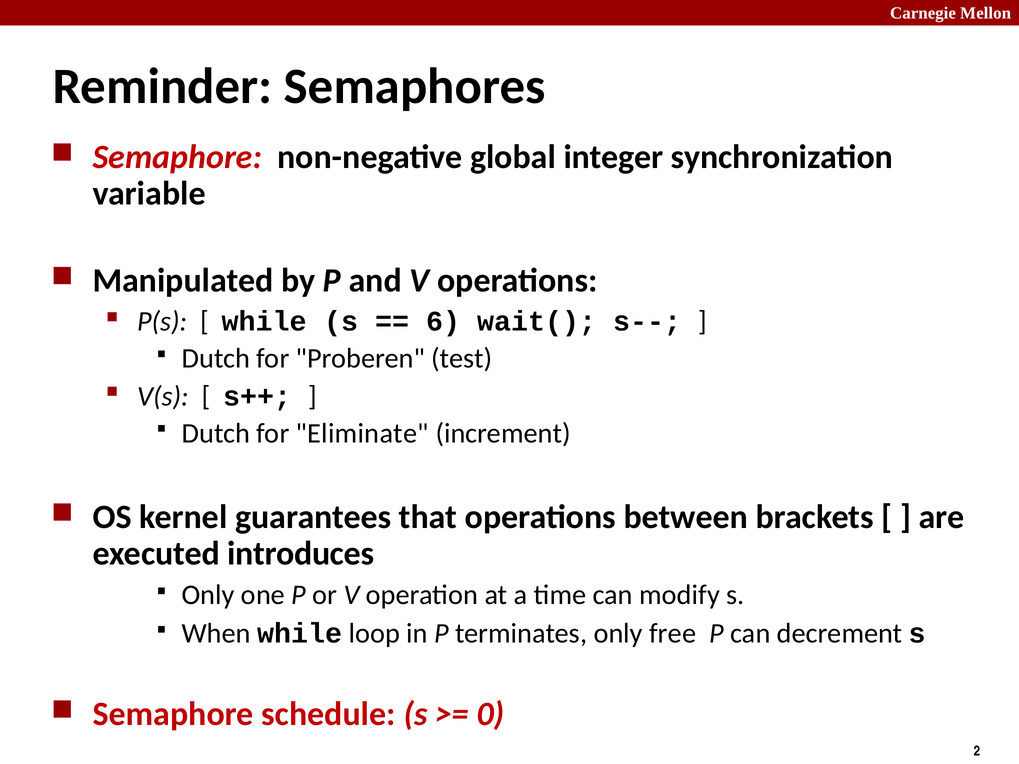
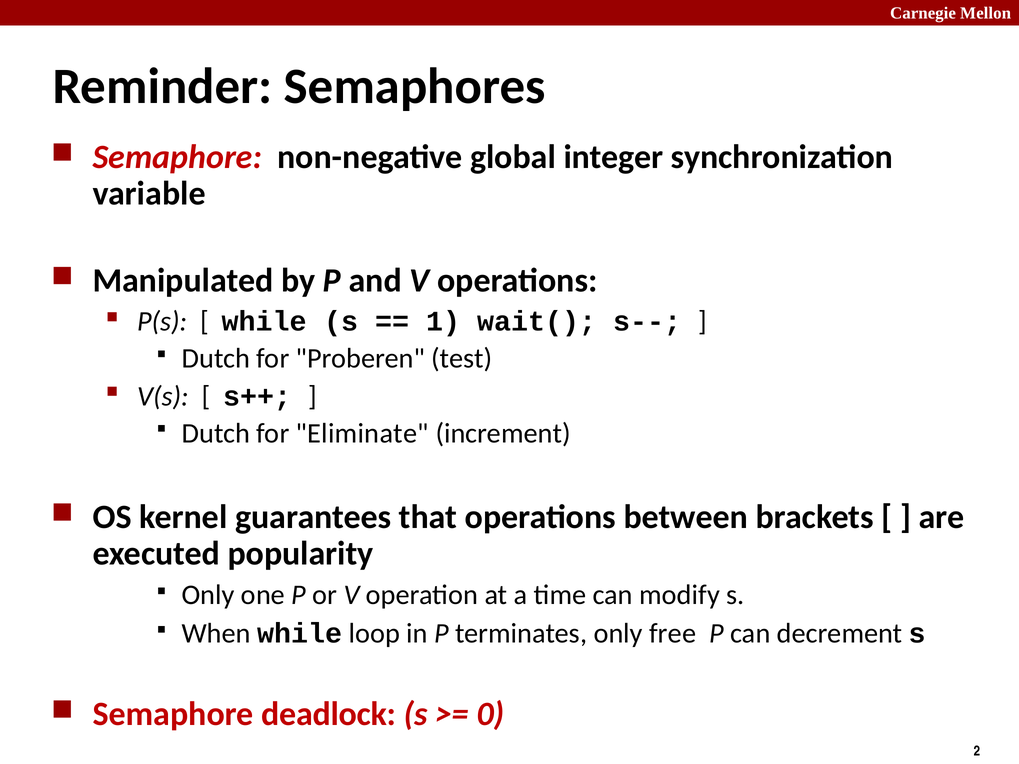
6: 6 -> 1 (443, 322)
introduces: introduces -> popularity (301, 554)
schedule: schedule -> deadlock (329, 714)
